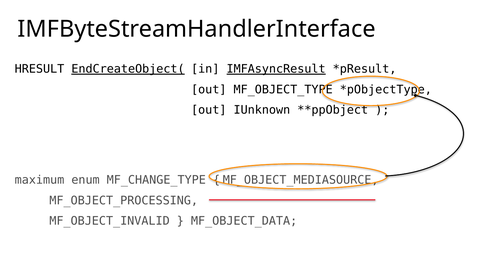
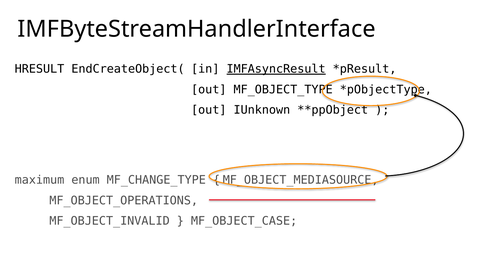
EndCreateObject( underline: present -> none (128, 69)
MF_OBJECT_PROCESSING: MF_OBJECT_PROCESSING -> MF_OBJECT_OPERATIONS (124, 201)
MF_OBJECT_DATA: MF_OBJECT_DATA -> MF_OBJECT_CASE (244, 221)
